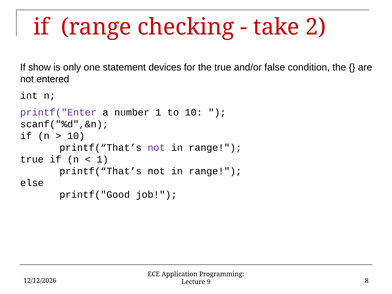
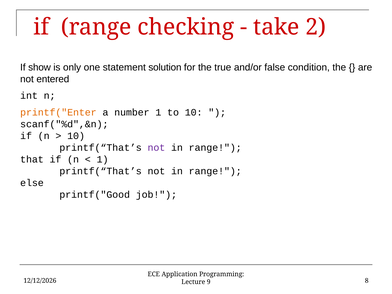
devices: devices -> solution (165, 67)
printf("Enter colour: purple -> orange (58, 112)
true: true -> that (32, 159)
